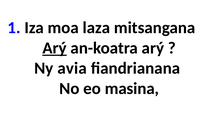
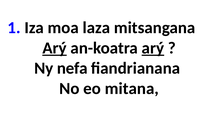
arý underline: none -> present (153, 48)
avia: avia -> nefa (72, 68)
masina: masina -> mitana (132, 89)
